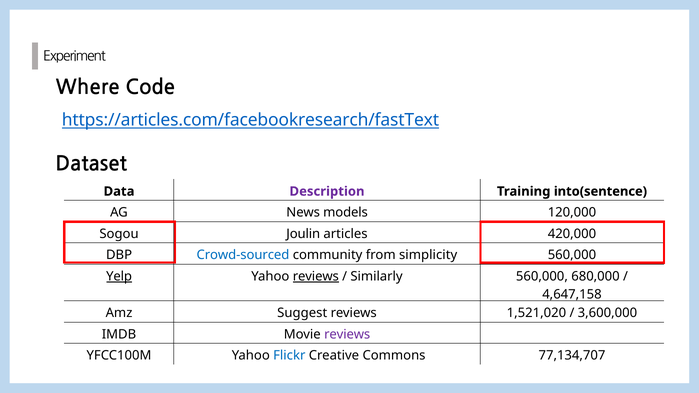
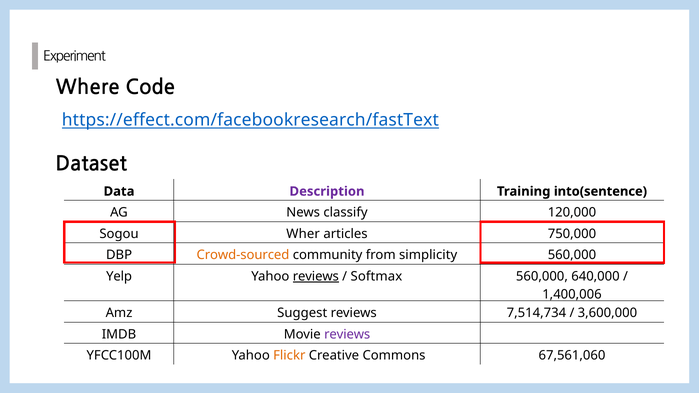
https://articles.com/facebookresearch/fastText: https://articles.com/facebookresearch/fastText -> https://effect.com/facebookresearch/fastText (250, 120)
models: models -> classify (345, 213)
Joulin: Joulin -> Wher (303, 234)
420,000: 420,000 -> 750,000 (572, 234)
Crowd-sourced colour: blue -> orange (243, 255)
Yelp underline: present -> none (119, 277)
Similarly: Similarly -> Softmax (376, 277)
680,000: 680,000 -> 640,000 (595, 277)
4,647,158: 4,647,158 -> 1,400,006 (572, 294)
1,521,020: 1,521,020 -> 7,514,734 (536, 313)
Flickr colour: blue -> orange (289, 356)
77,134,707: 77,134,707 -> 67,561,060 (572, 356)
